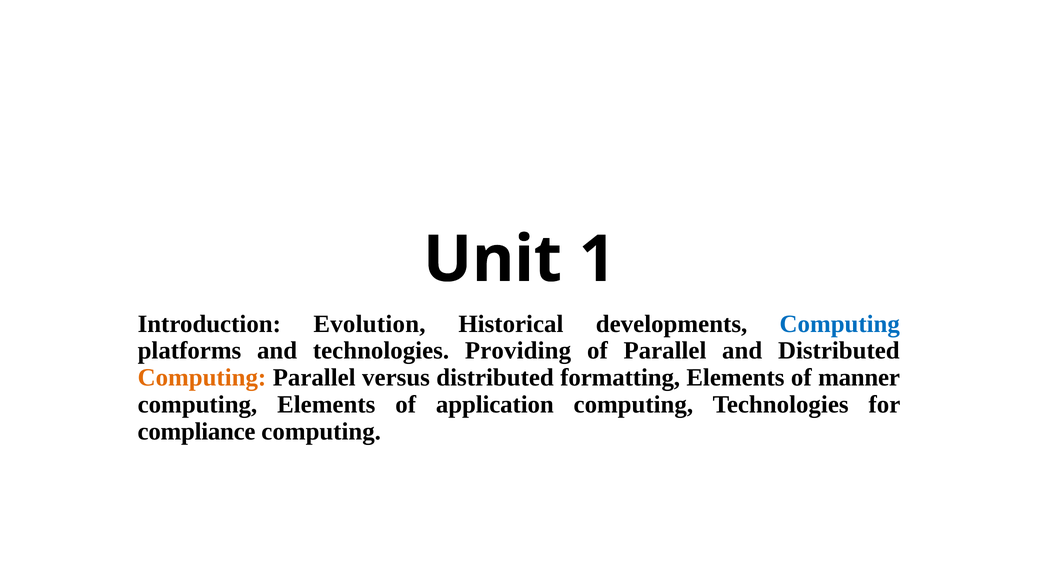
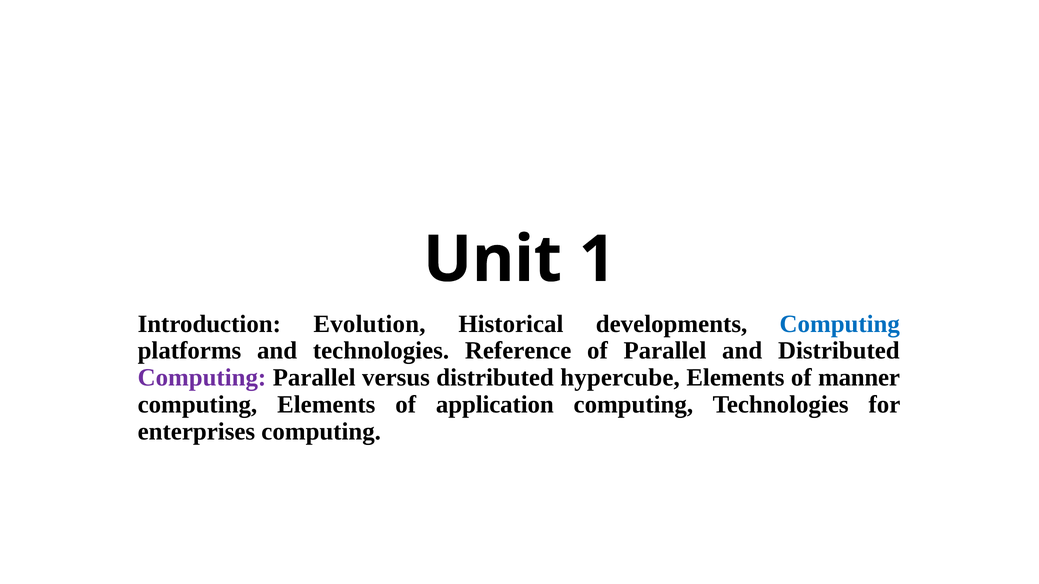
Providing: Providing -> Reference (518, 351)
Computing colour: orange -> purple (202, 378)
formatting: formatting -> hypercube (620, 378)
compliance: compliance -> enterprises (196, 432)
